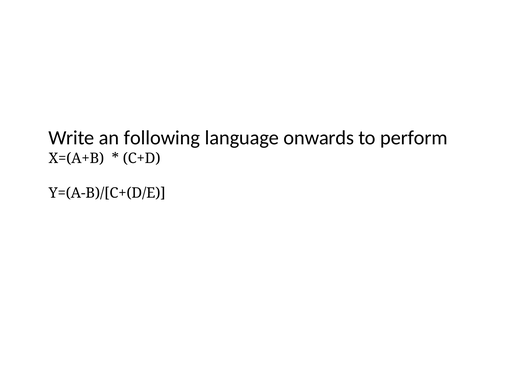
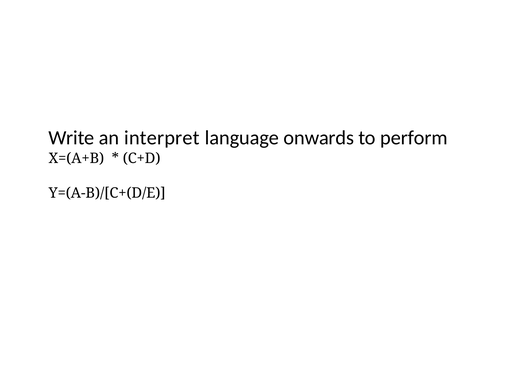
following: following -> interpret (162, 138)
